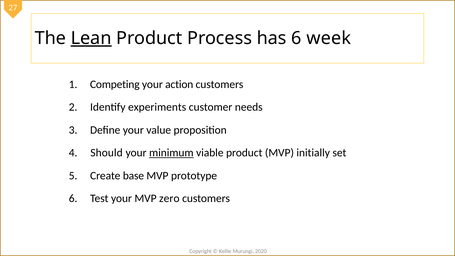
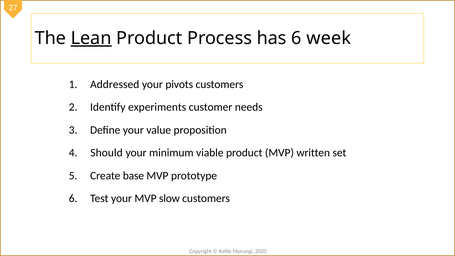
Competing: Competing -> Addressed (115, 84)
action: action -> pivots (179, 84)
minimum underline: present -> none (171, 153)
initially: initially -> written (313, 153)
zero: zero -> slow (169, 198)
